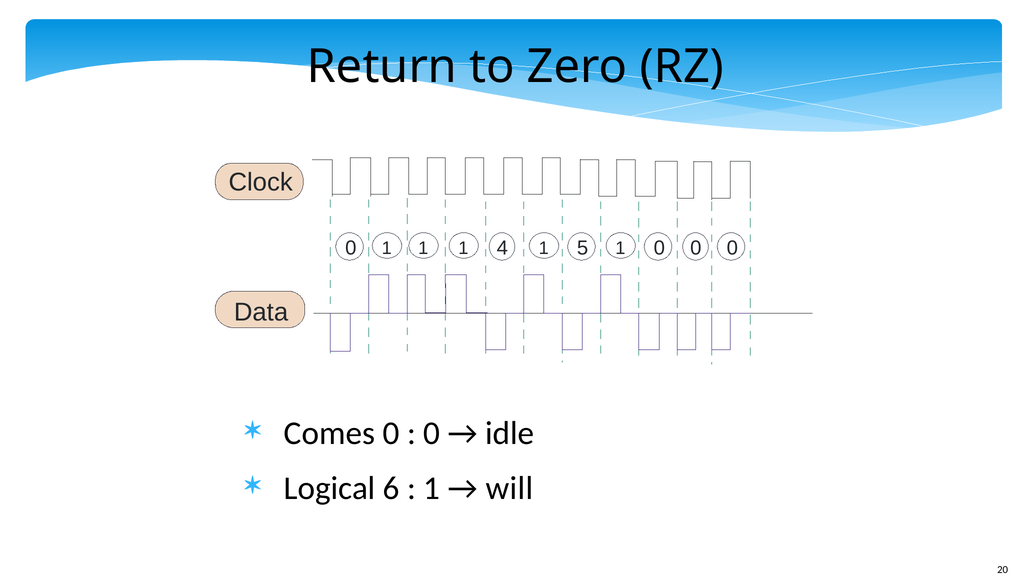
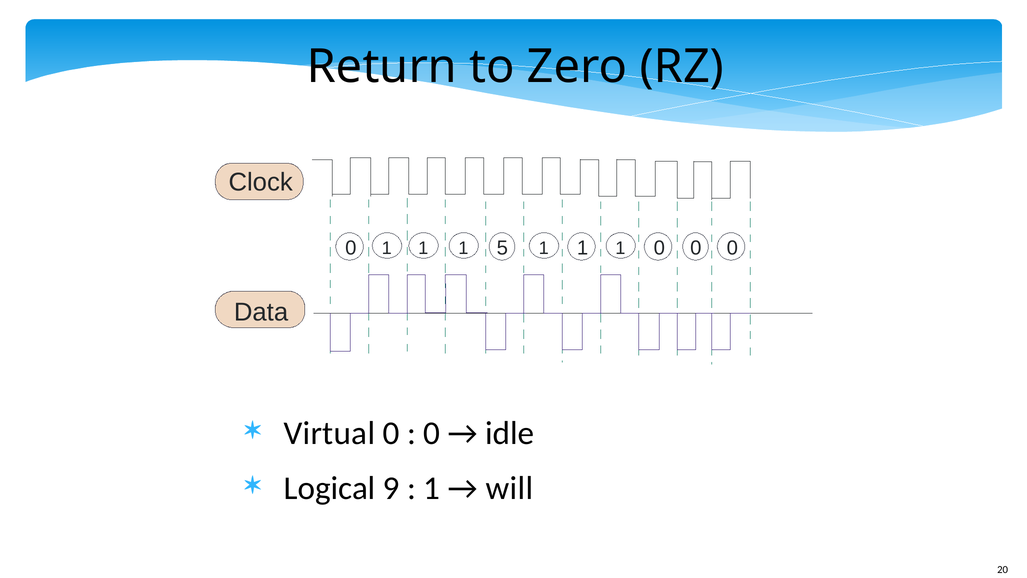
4: 4 -> 5 (502, 248)
5: 5 -> 1 (583, 248)
Comes: Comes -> Virtual (329, 433)
6: 6 -> 9 (391, 488)
